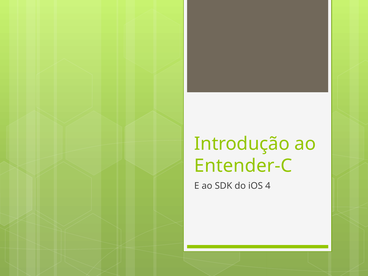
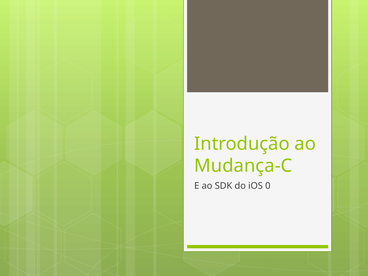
Entender-C: Entender-C -> Mudança-C (243, 166)
4: 4 -> 0 (268, 186)
